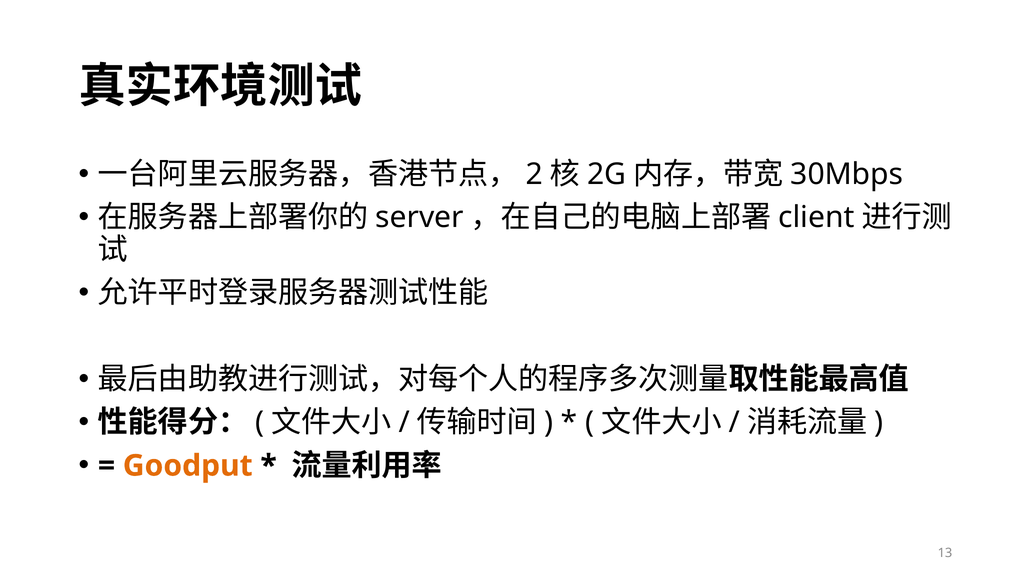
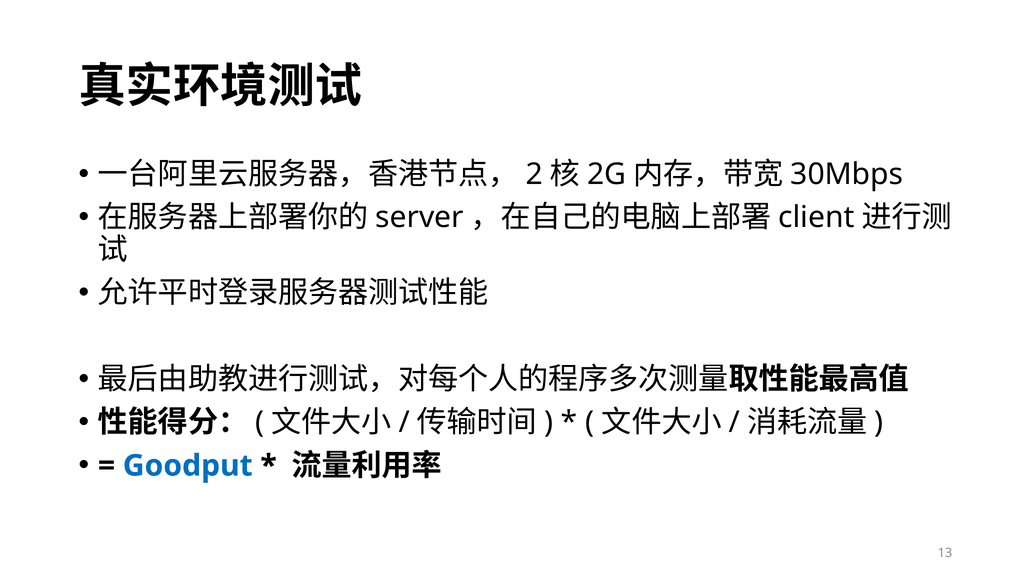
Goodput colour: orange -> blue (188, 466)
